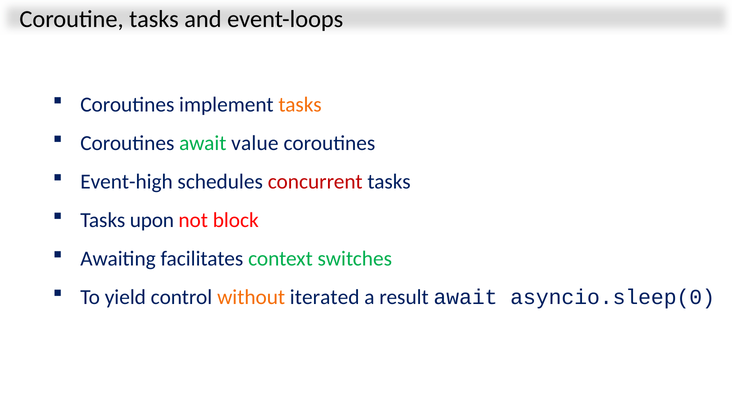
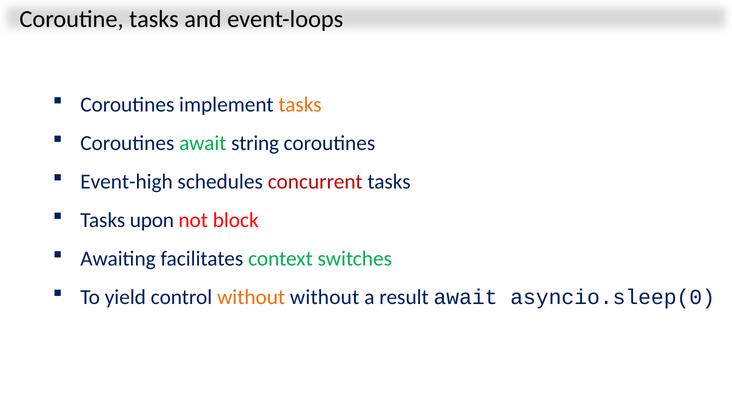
value: value -> string (255, 143)
without iterated: iterated -> without (325, 297)
